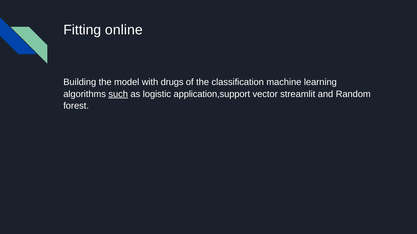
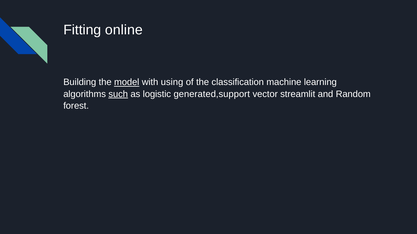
model underline: none -> present (127, 82)
drugs: drugs -> using (172, 82)
application,support: application,support -> generated,support (212, 94)
